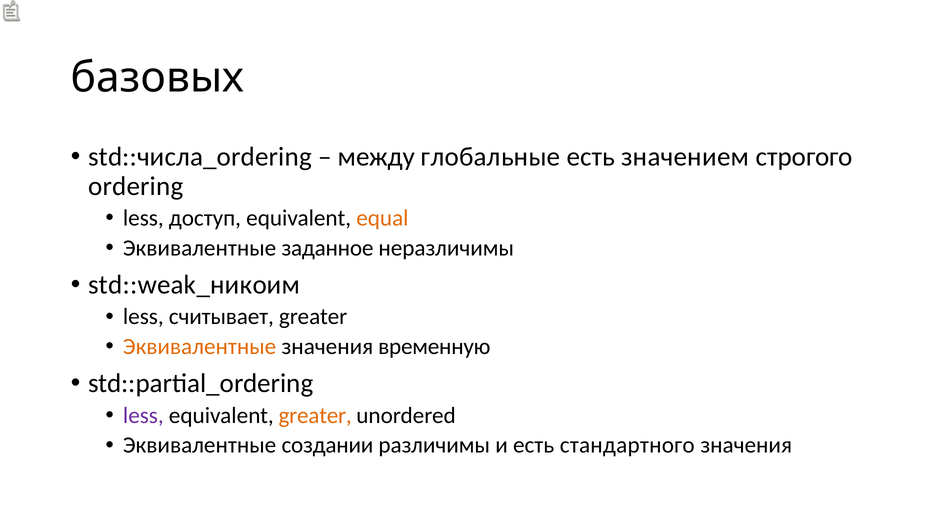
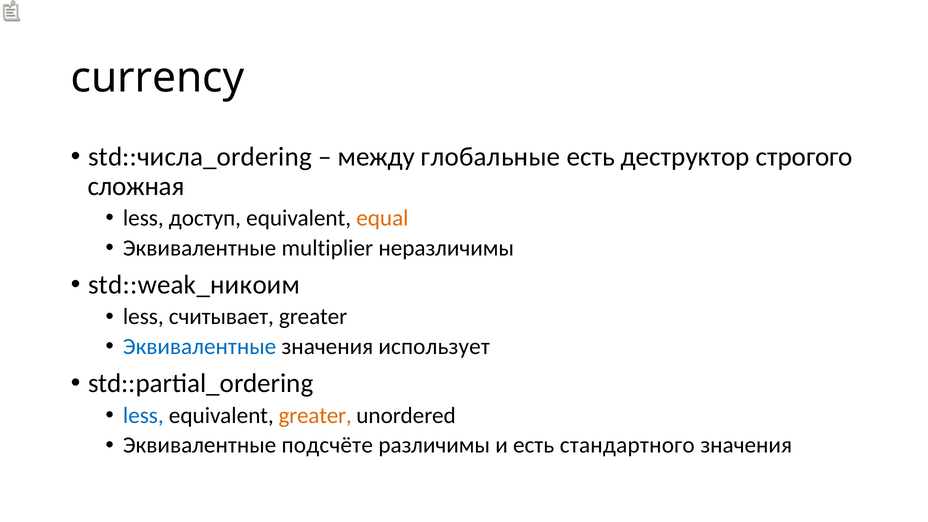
базовых: базовых -> currency (158, 78)
значением: значением -> деструктор (685, 157)
ordering: ordering -> сложная (136, 186)
заданное: заданное -> multiplier (327, 248)
Эквивалентные colour: orange -> blue (200, 347)
временную: временную -> использует (434, 347)
less colour: purple -> blue (143, 415)
создании: создании -> подсчёте (327, 445)
